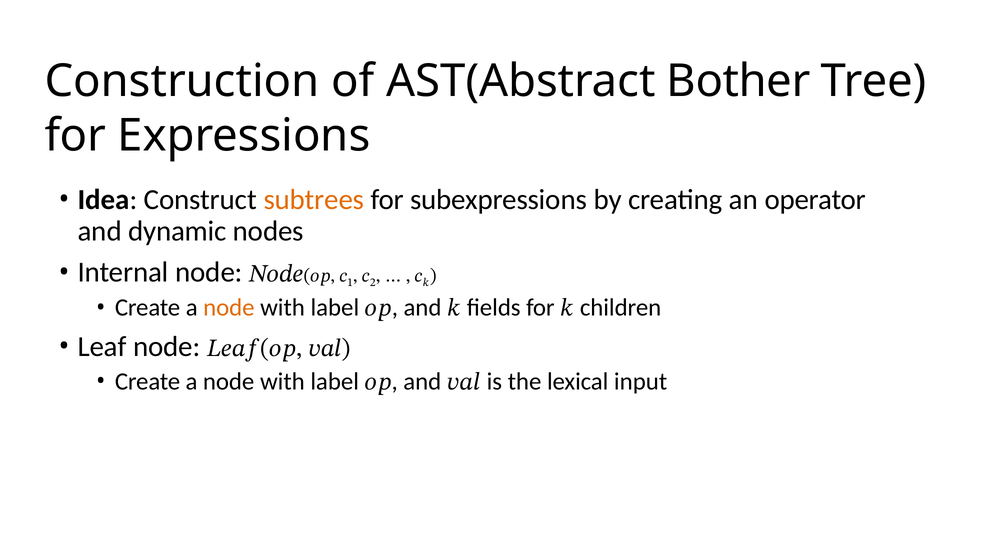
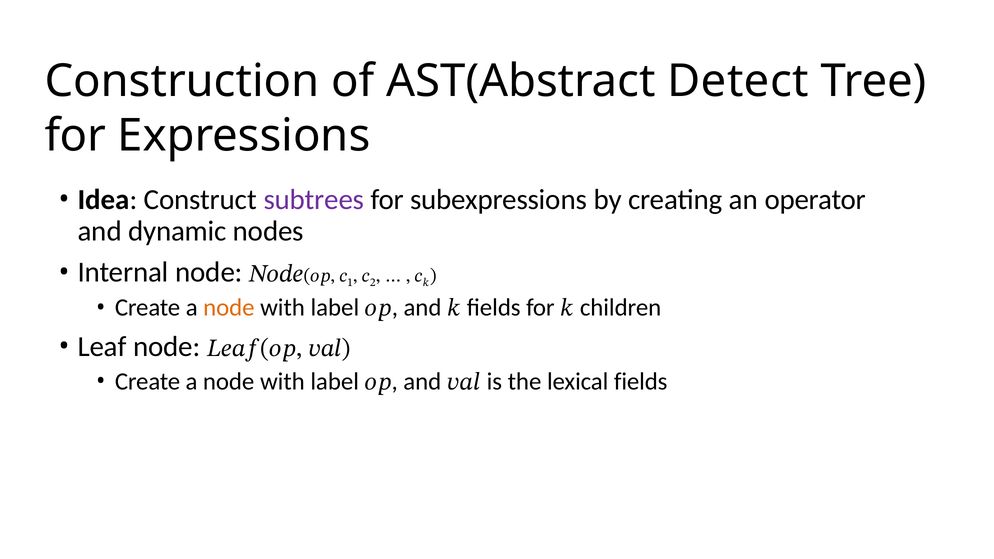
Bother: Bother -> Detect (738, 81)
subtrees colour: orange -> purple (314, 200)
lexical input: input -> fields (641, 381)
